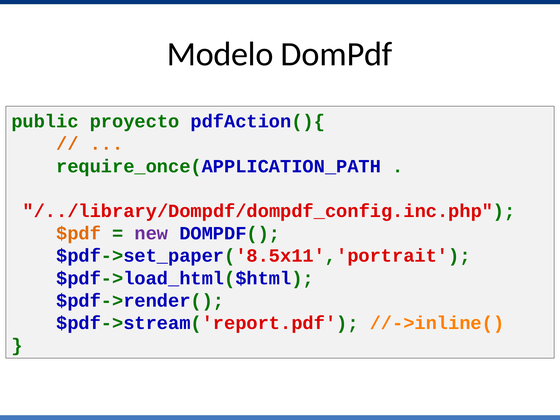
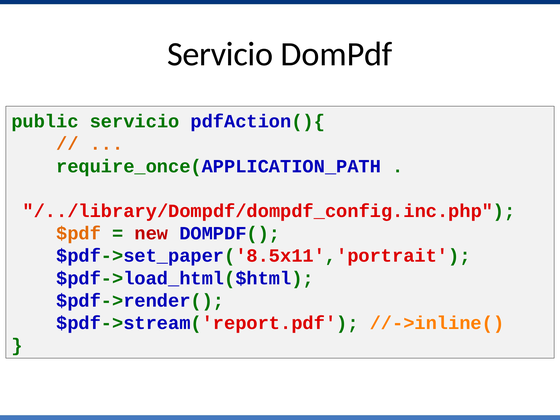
Modelo: Modelo -> Servicio (220, 54)
public proyecto: proyecto -> servicio (135, 121)
new colour: purple -> red (151, 233)
